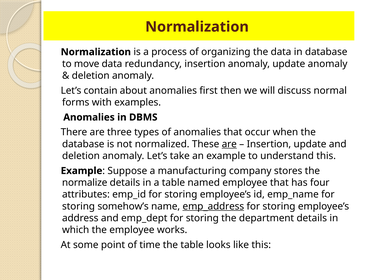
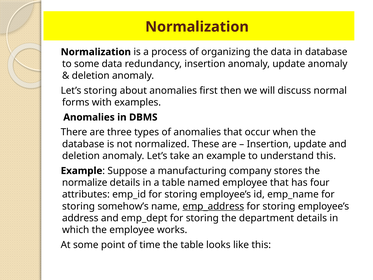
to move: move -> some (87, 64)
Let’s contain: contain -> storing (100, 90)
are underline: present -> none (229, 144)
